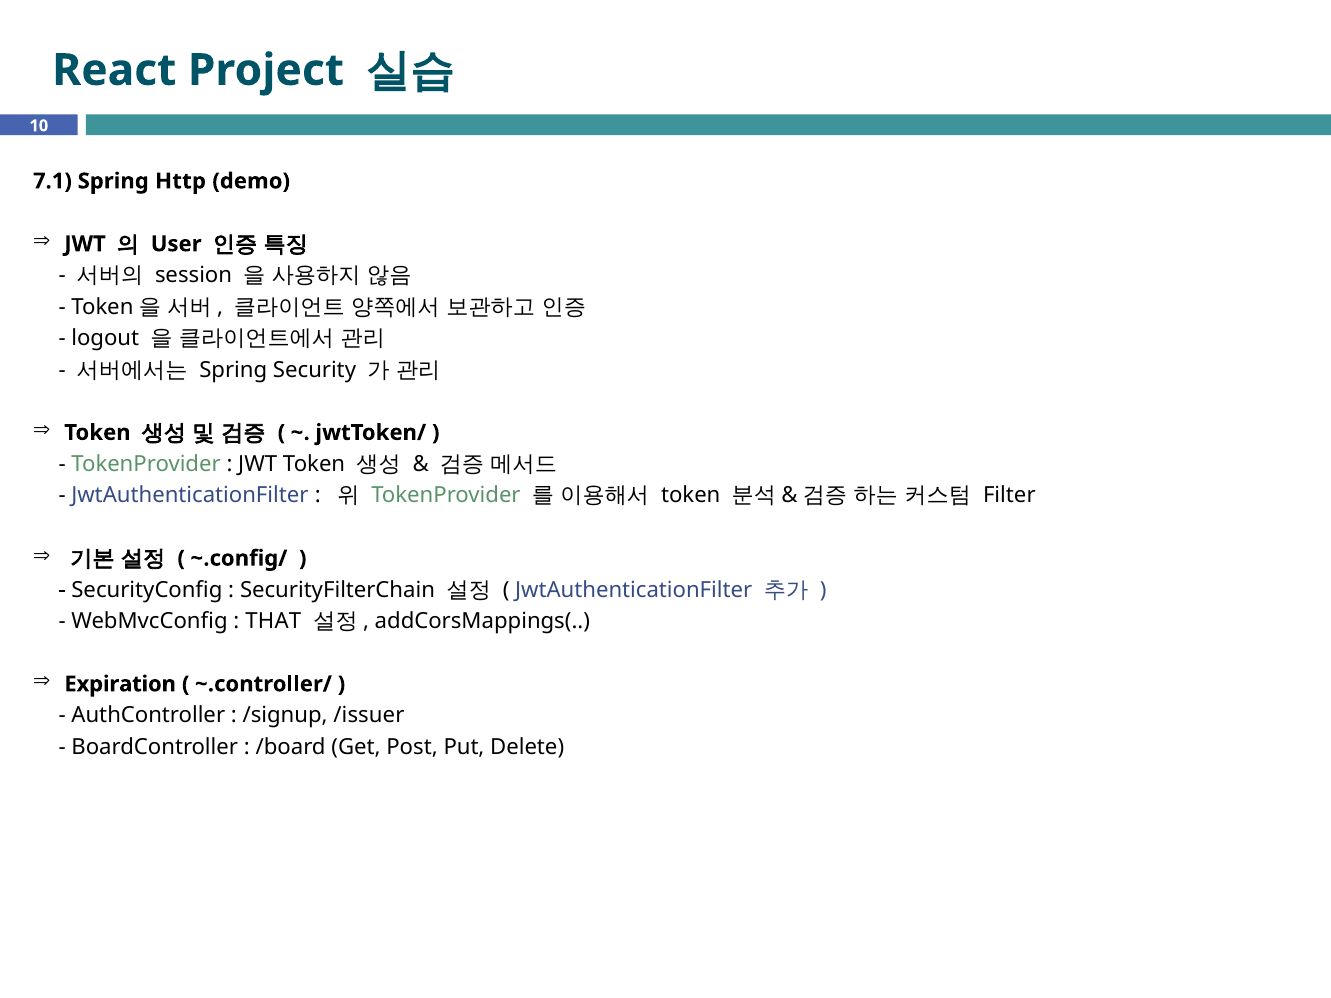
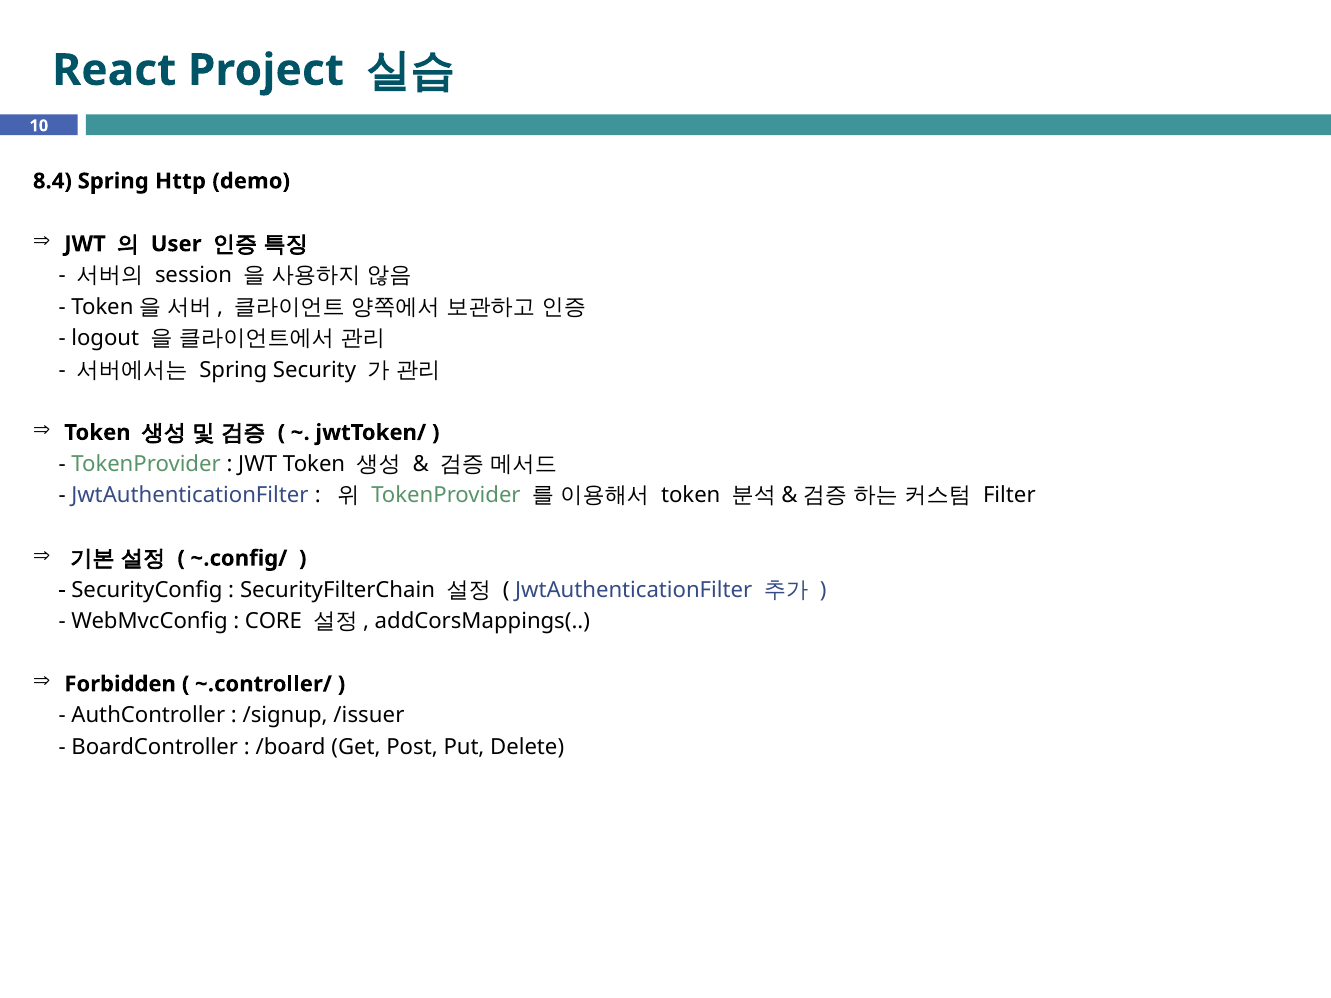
7.1: 7.1 -> 8.4 (52, 181)
THAT: THAT -> CORE (273, 621)
Expiration: Expiration -> Forbidden (120, 684)
